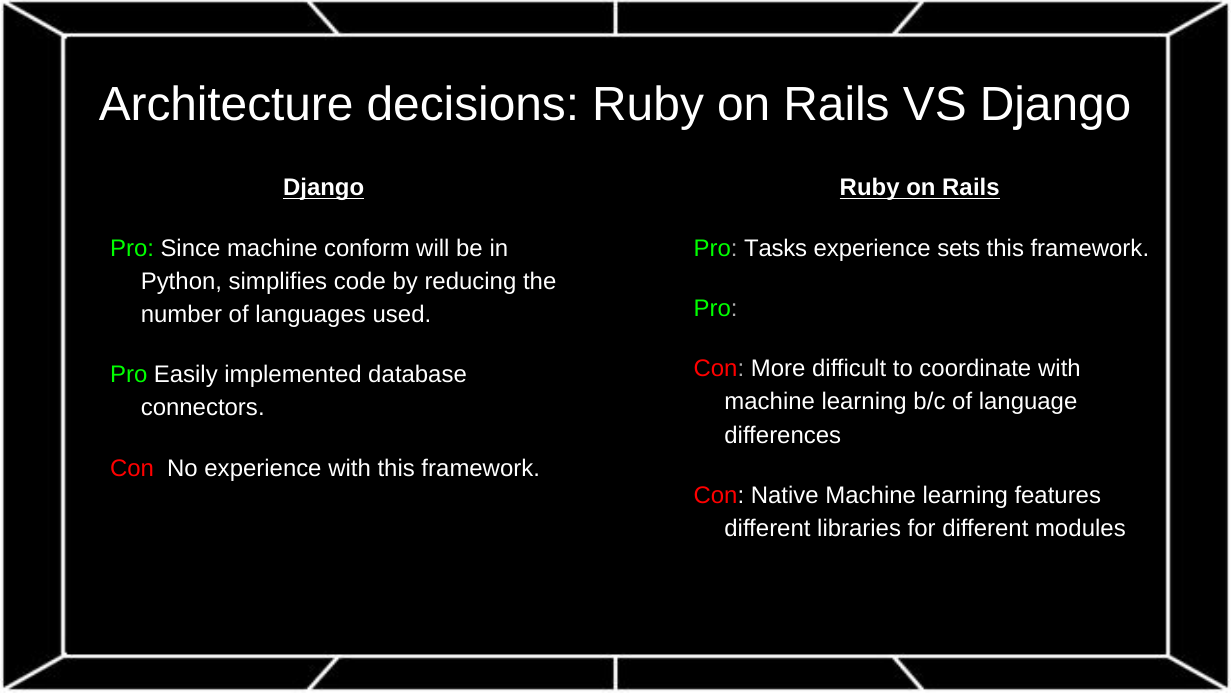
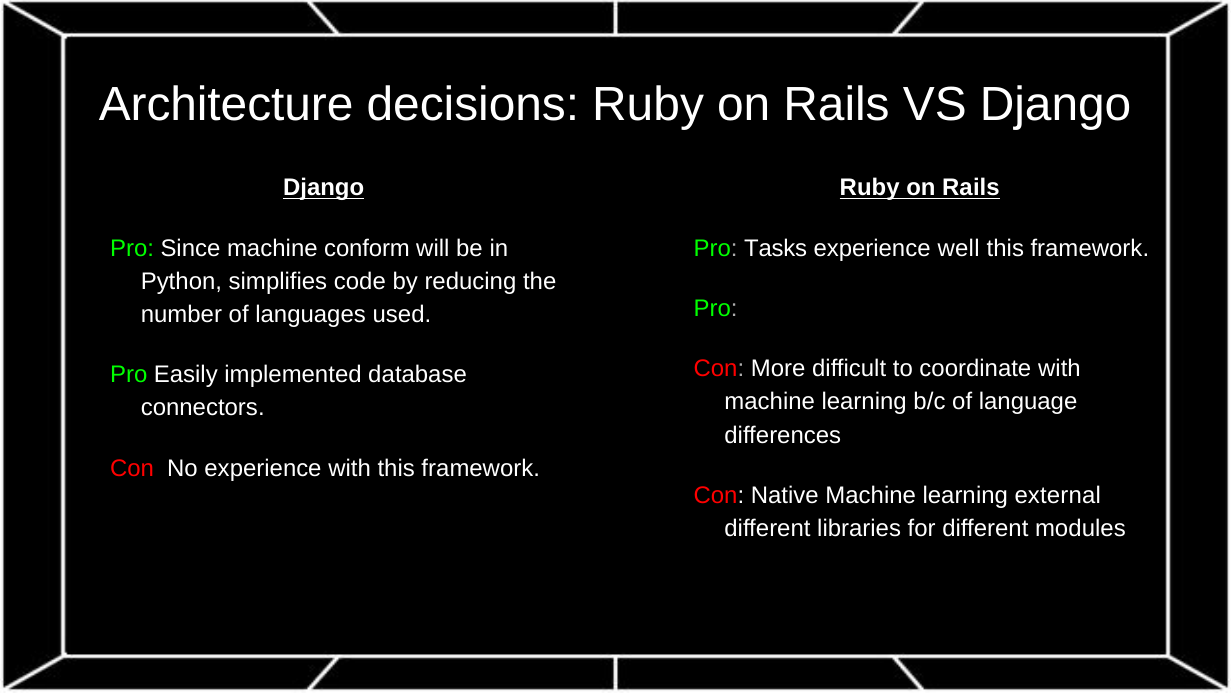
sets: sets -> well (959, 248)
features: features -> external (1058, 495)
